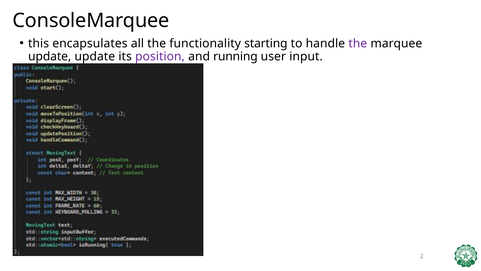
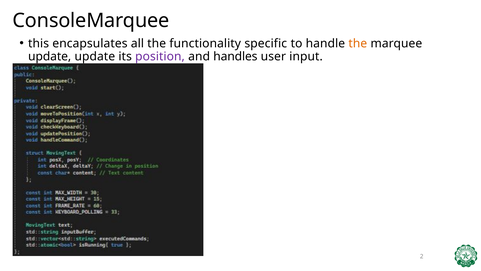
starting: starting -> specific (266, 43)
the colour: purple -> orange (358, 43)
running: running -> handles (235, 56)
